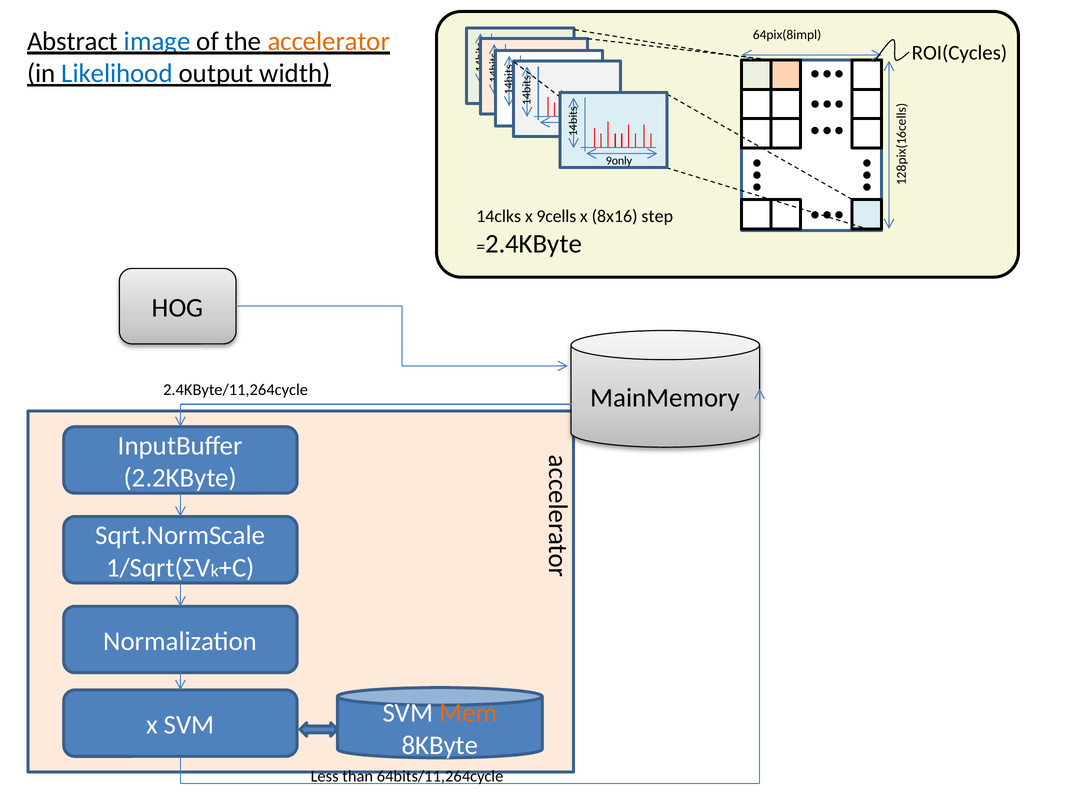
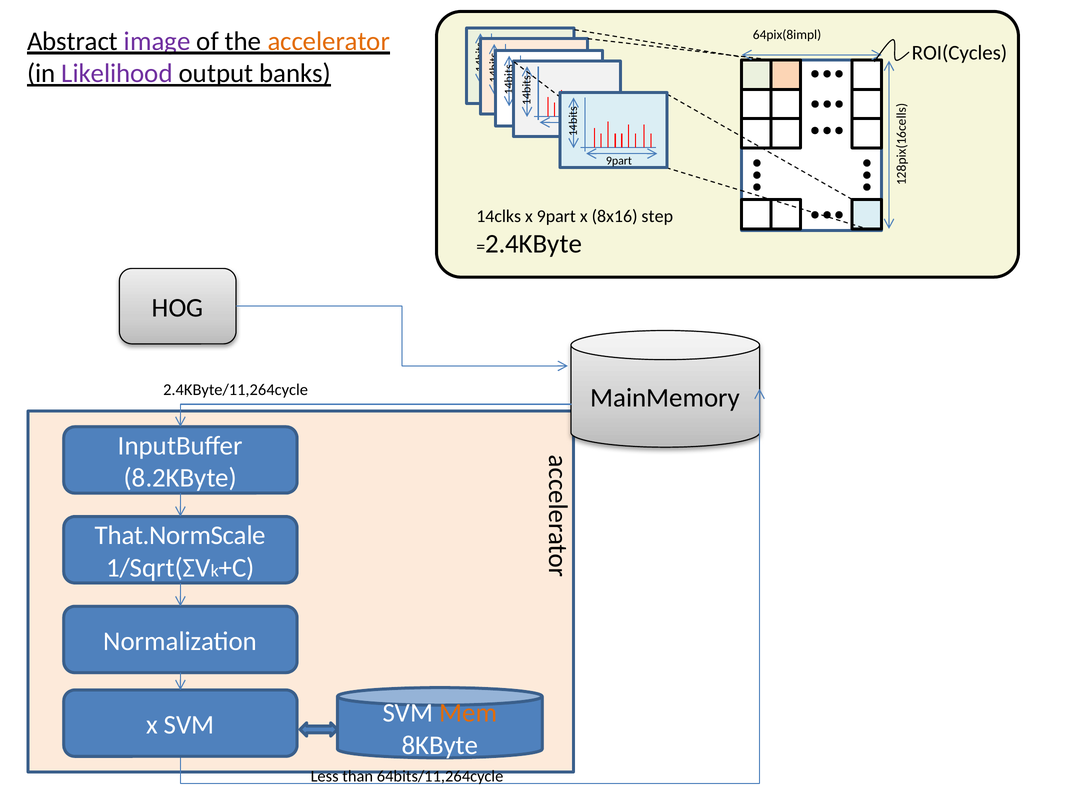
image colour: blue -> purple (157, 41)
Likelihood colour: blue -> purple (117, 74)
width: width -> banks (295, 74)
9only: 9only -> 9part (619, 161)
x 9cells: 9cells -> 9part (556, 216)
2.2KByte: 2.2KByte -> 8.2KByte (180, 478)
Sqrt.NormScale: Sqrt.NormScale -> That.NormScale (180, 535)
